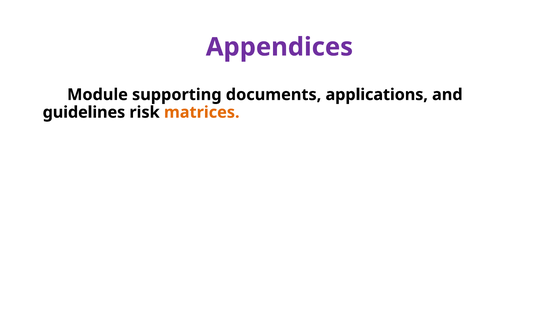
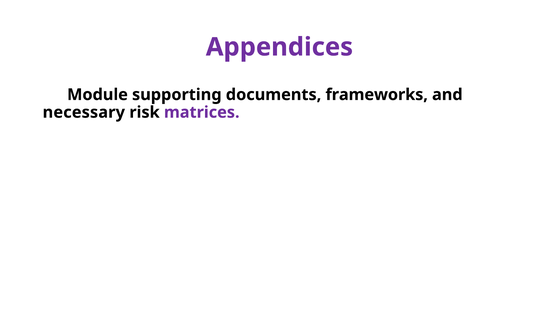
applications: applications -> frameworks (377, 95)
guidelines: guidelines -> necessary (84, 112)
matrices colour: orange -> purple (202, 112)
